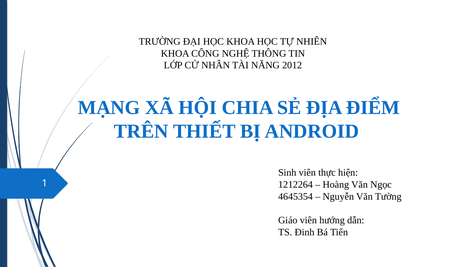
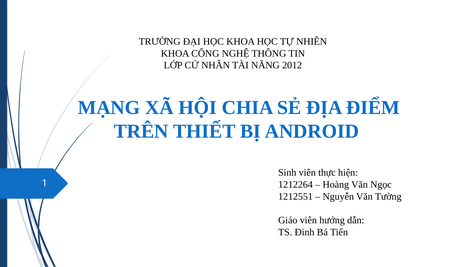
4645354: 4645354 -> 1212551 (296, 196)
